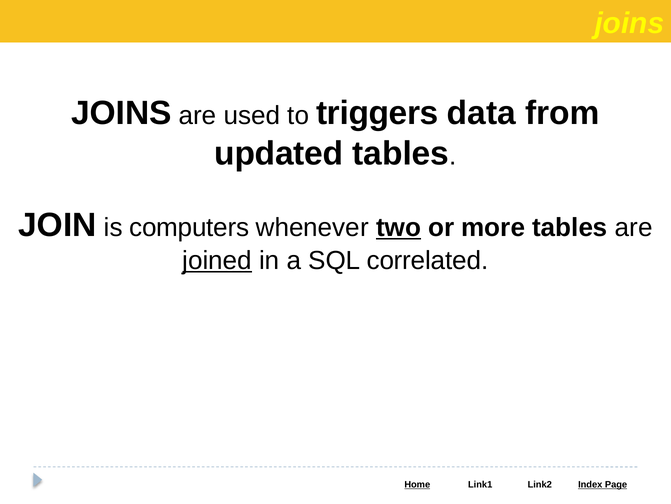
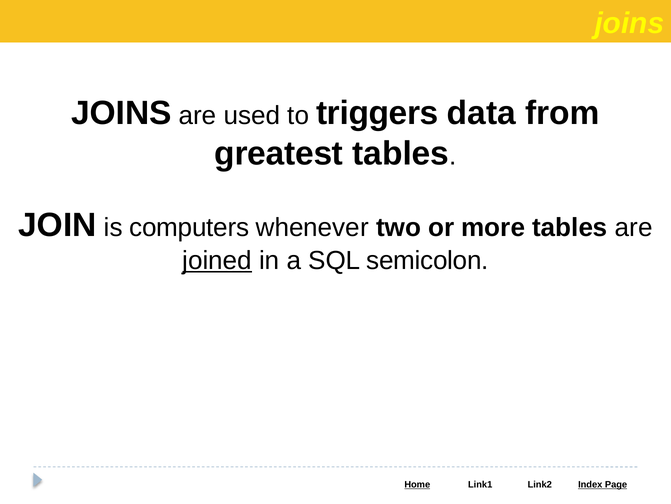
updated: updated -> greatest (279, 153)
two underline: present -> none (399, 227)
correlated: correlated -> semicolon (428, 260)
